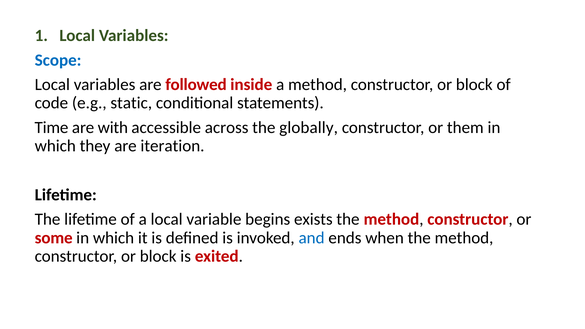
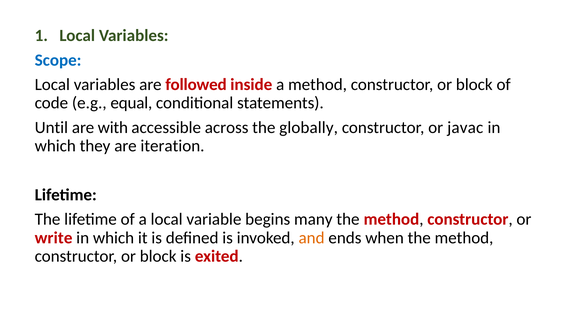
static: static -> equal (131, 103)
Time: Time -> Until (51, 128)
them: them -> javac (465, 128)
exists: exists -> many (313, 219)
some: some -> write (54, 238)
and colour: blue -> orange (312, 238)
